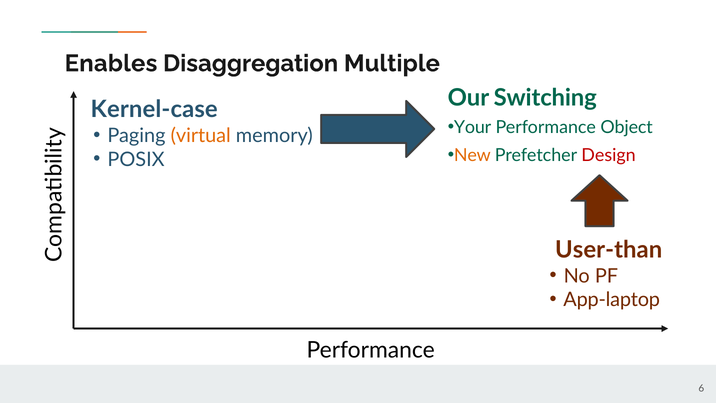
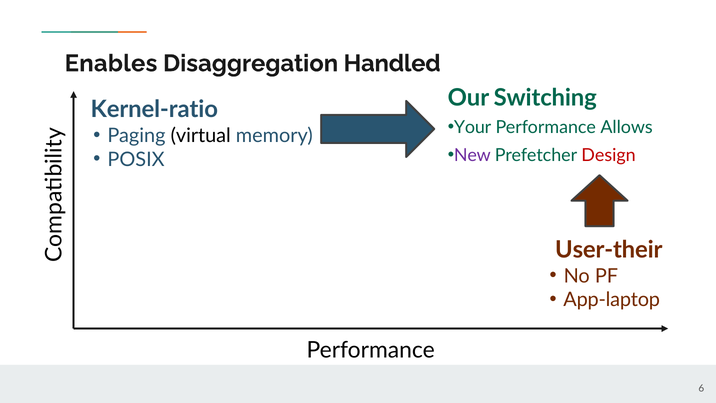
Multiple: Multiple -> Handled (392, 63)
Kernel-case: Kernel-case -> Kernel-ratio (154, 110)
Object: Object -> Allows (627, 127)
virtual colour: orange -> black (201, 136)
New colour: orange -> purple (472, 155)
User-than: User-than -> User-their (609, 250)
